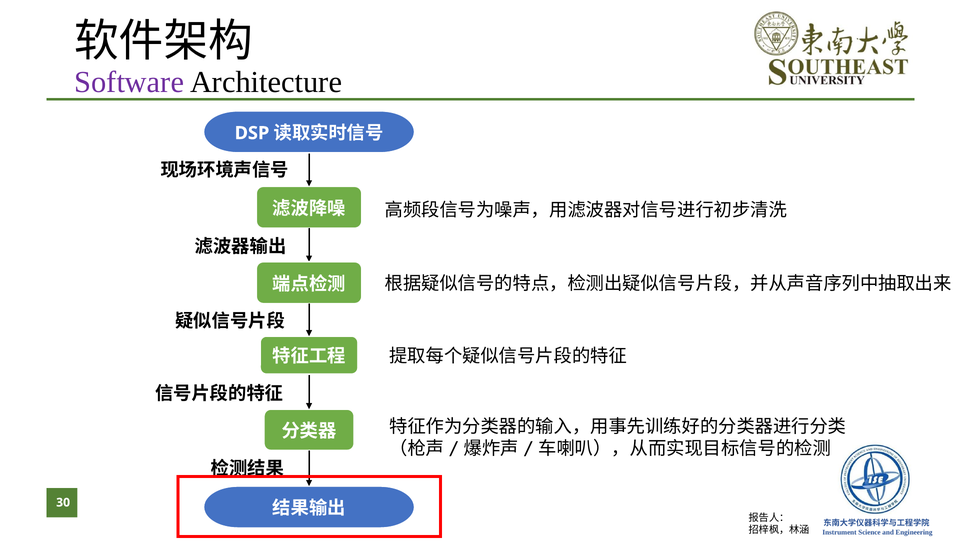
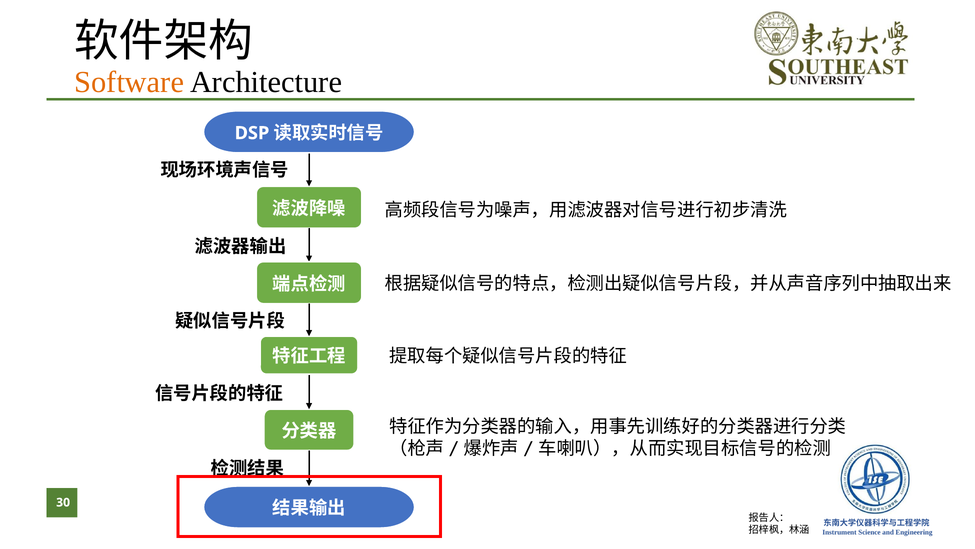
Software colour: purple -> orange (129, 82)
